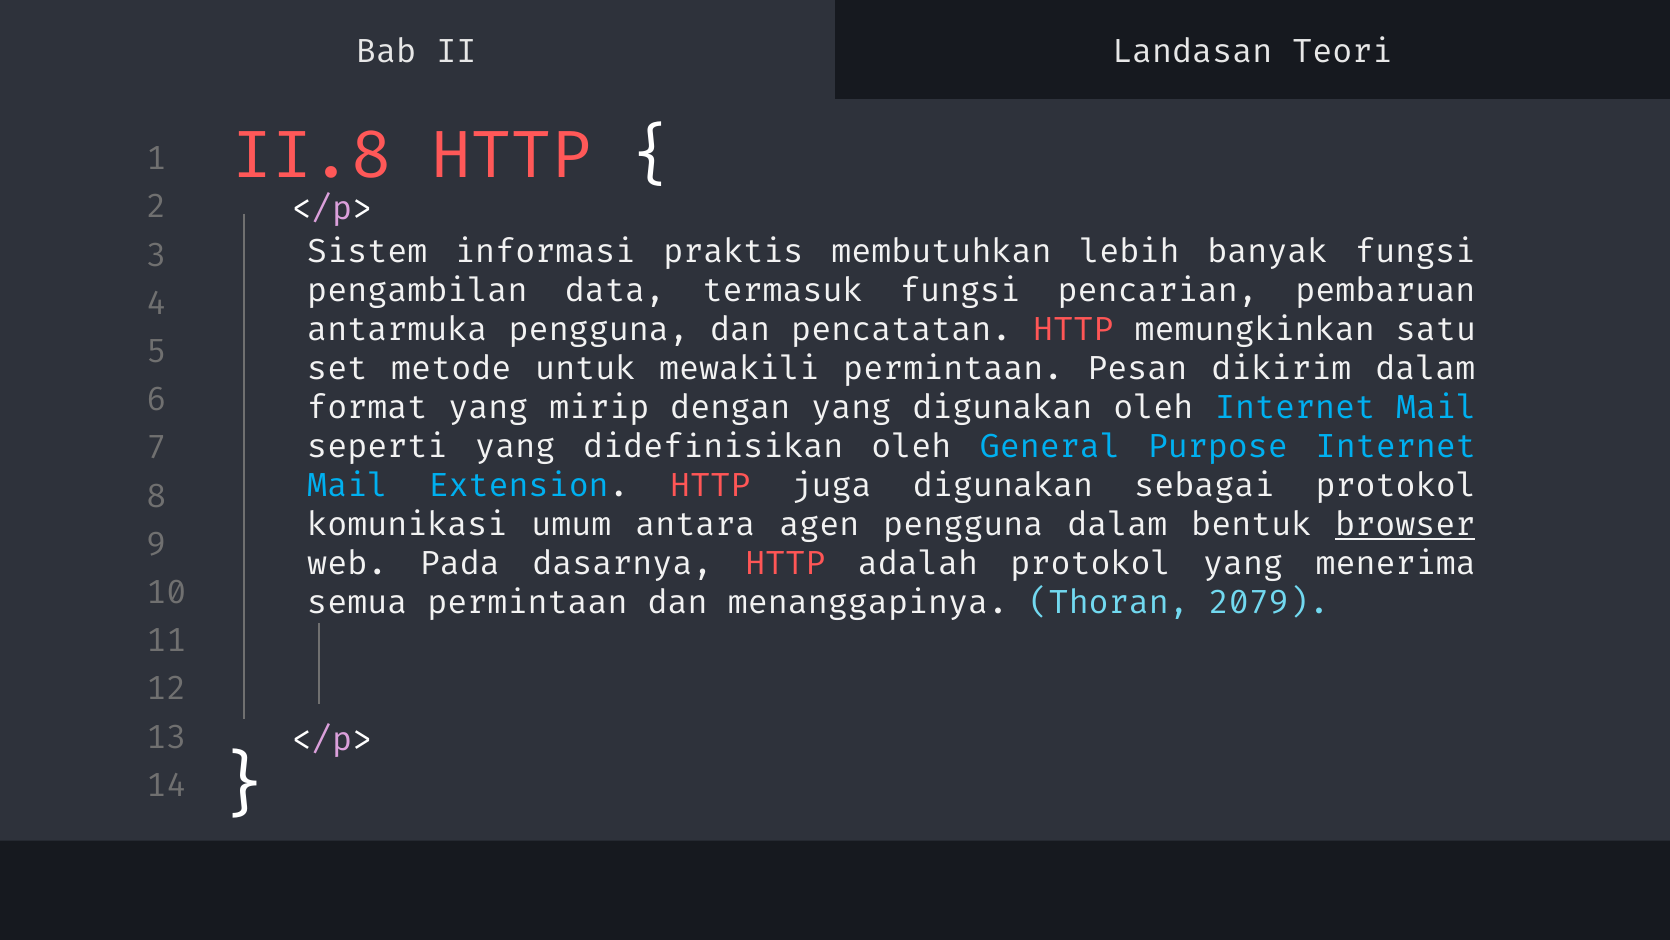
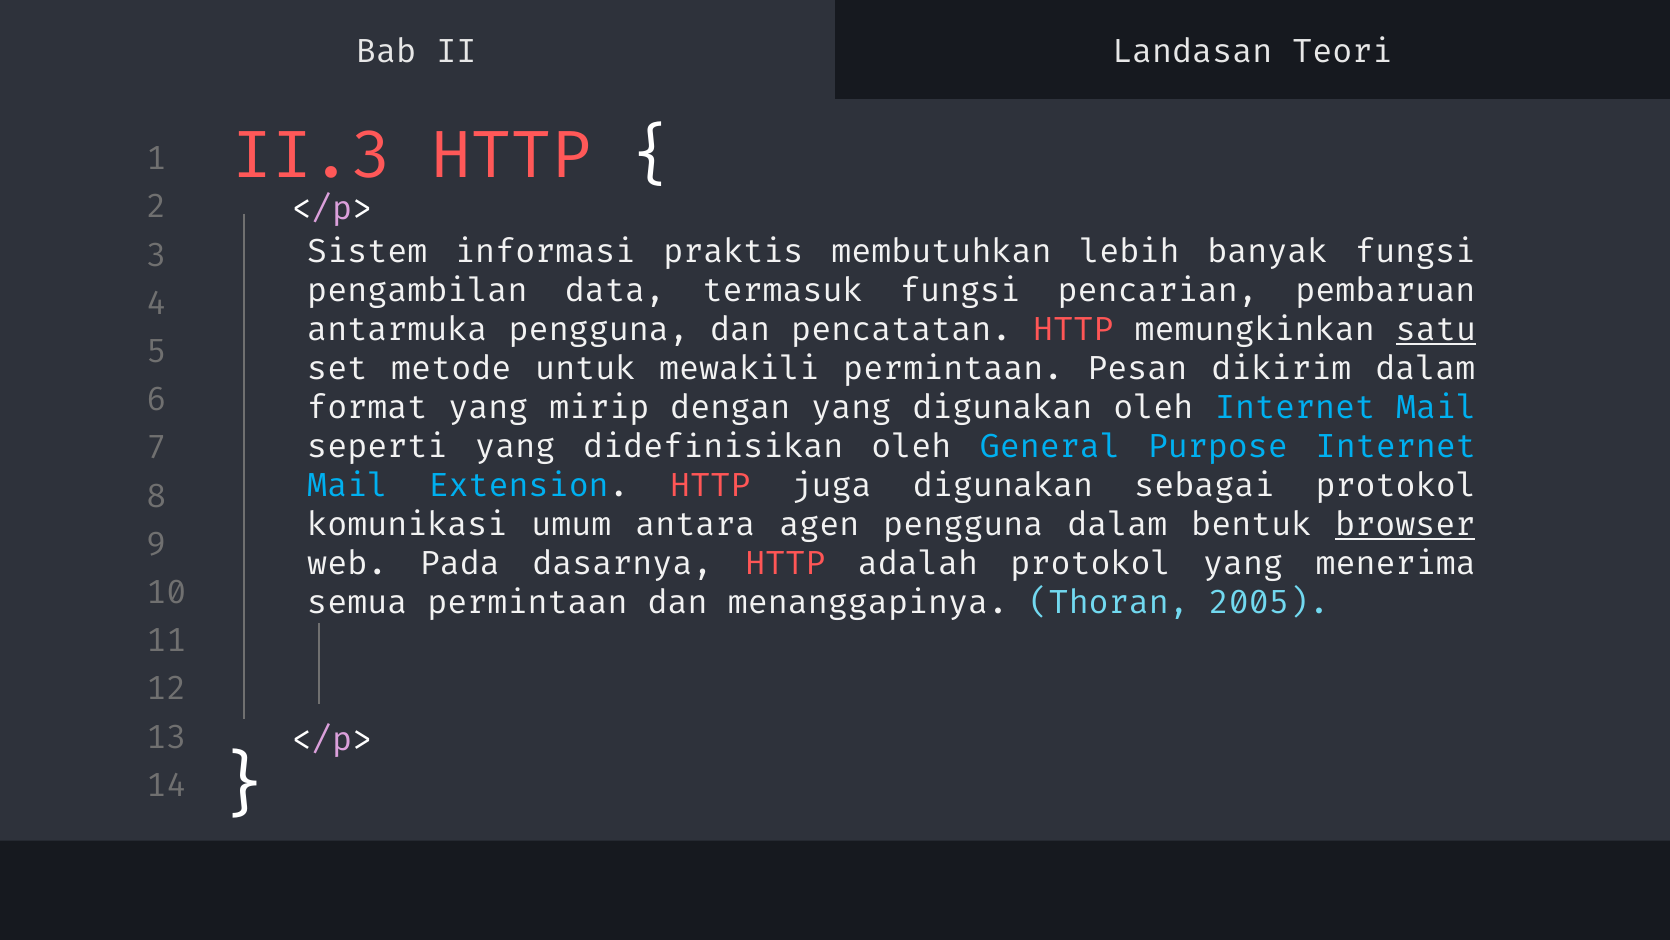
II.8: II.8 -> II.3 (312, 156)
satu underline: none -> present (1436, 330)
2079: 2079 -> 2005 (1269, 603)
